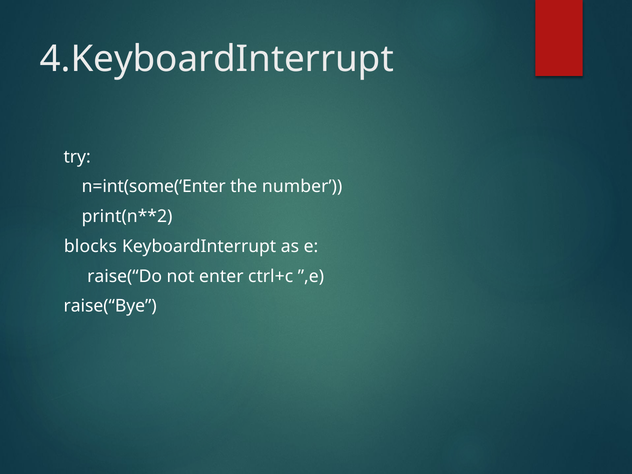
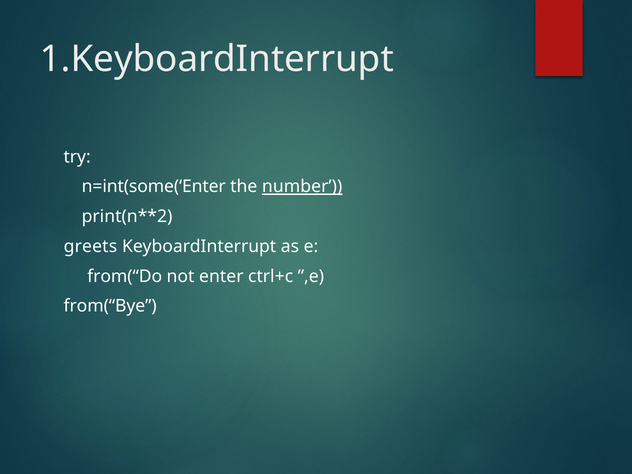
4.KeyboardInterrupt: 4.KeyboardInterrupt -> 1.KeyboardInterrupt (217, 59)
number underline: none -> present (302, 187)
blocks: blocks -> greets (90, 246)
raise(“Do: raise(“Do -> from(“Do (125, 276)
raise(“Bye: raise(“Bye -> from(“Bye (110, 306)
